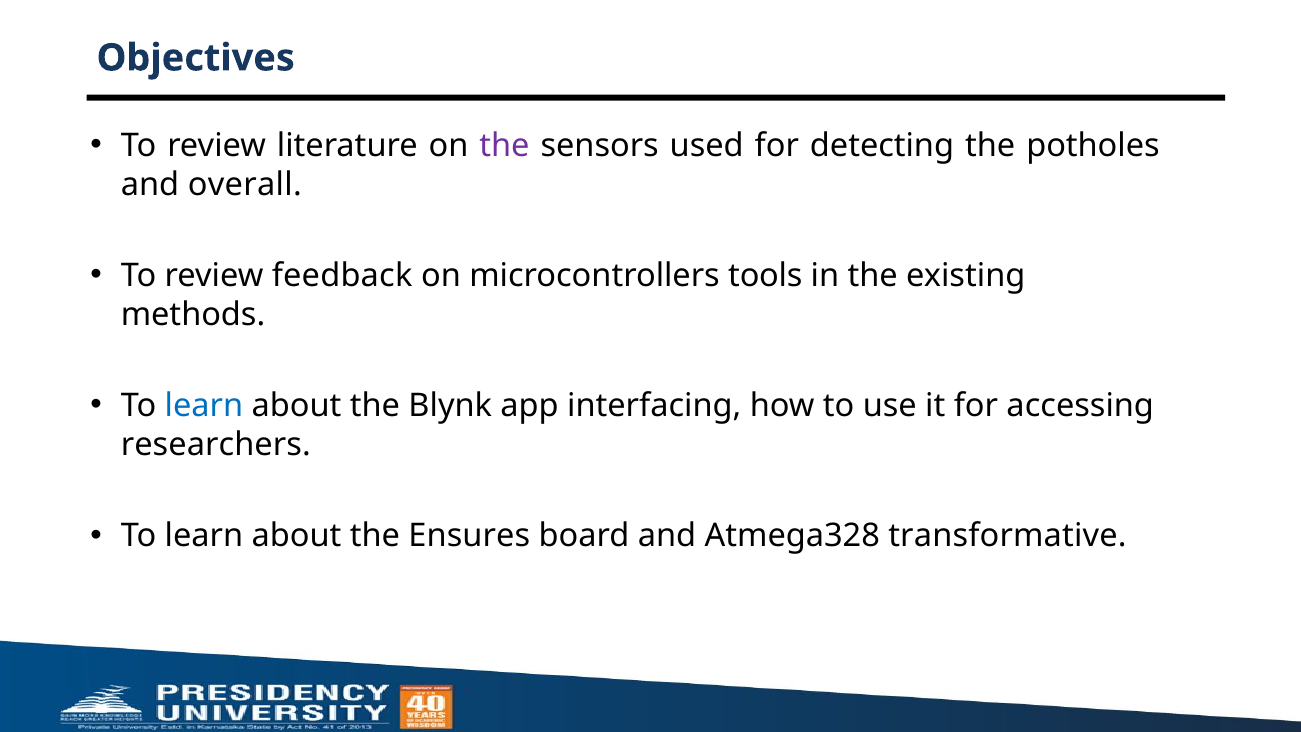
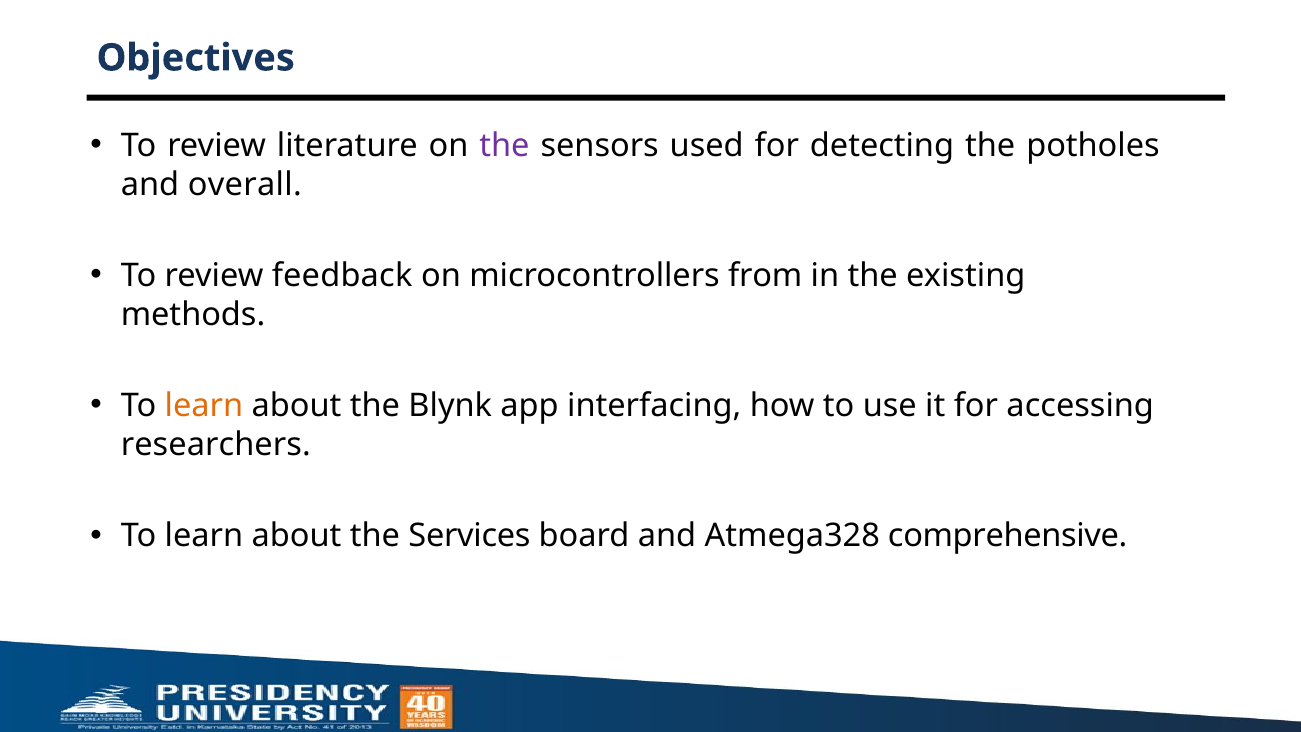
tools: tools -> from (765, 276)
learn colour: blue -> orange (204, 406)
Ensures: Ensures -> Services (469, 536)
transformative: transformative -> comprehensive (1008, 536)
